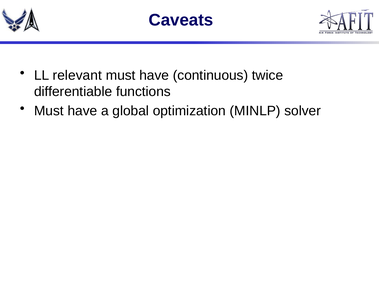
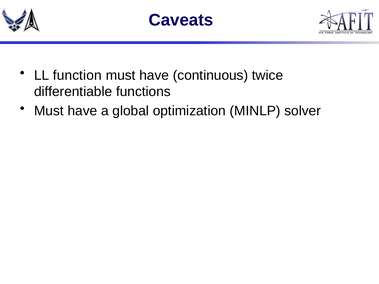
relevant: relevant -> function (77, 75)
